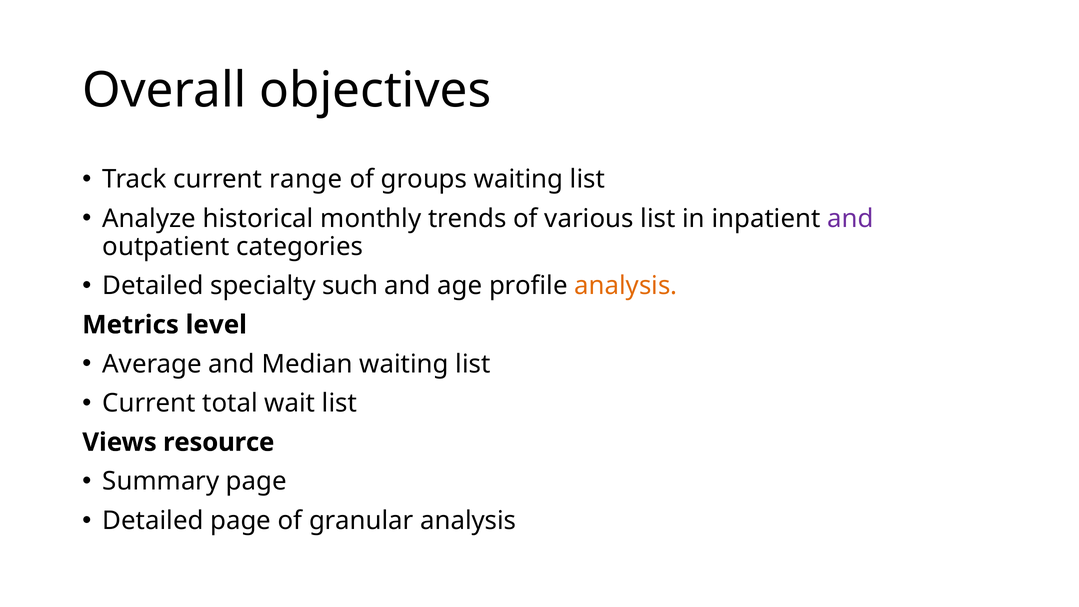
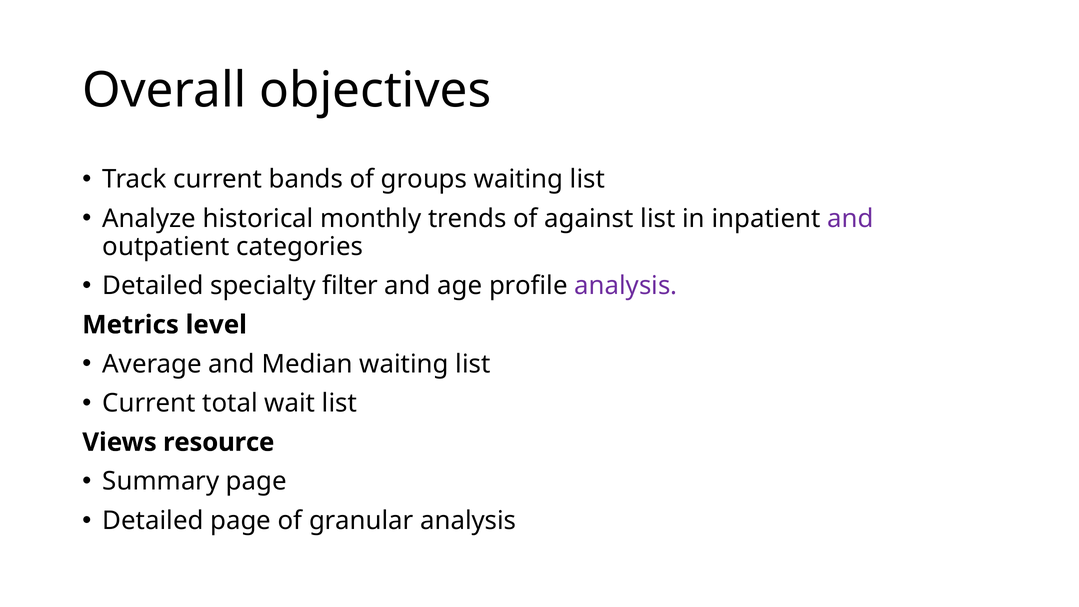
range: range -> bands (306, 179)
various: various -> against (589, 219)
such: such -> filter (350, 286)
analysis colour: orange -> purple (626, 286)
